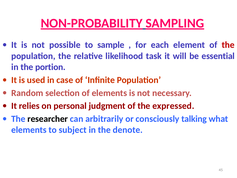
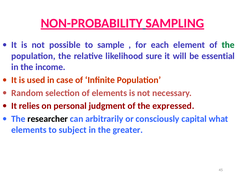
the colour: red -> green (228, 45)
task: task -> sure (154, 56)
portion: portion -> income (50, 67)
talking: talking -> capital (194, 119)
denote: denote -> greater (128, 130)
